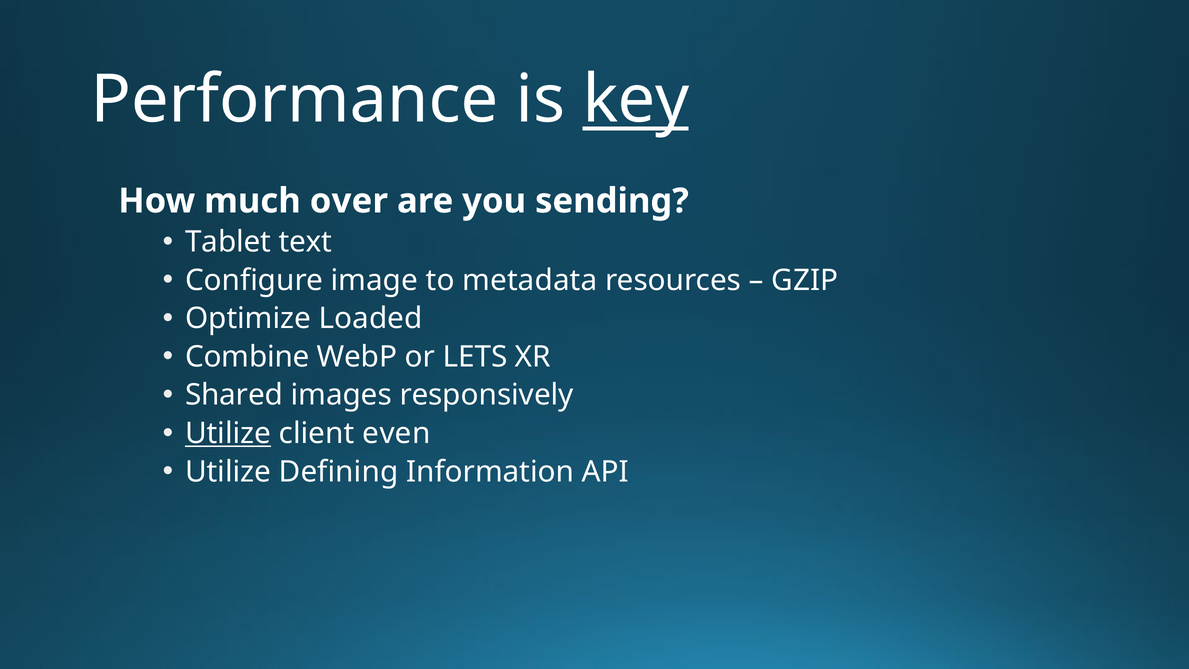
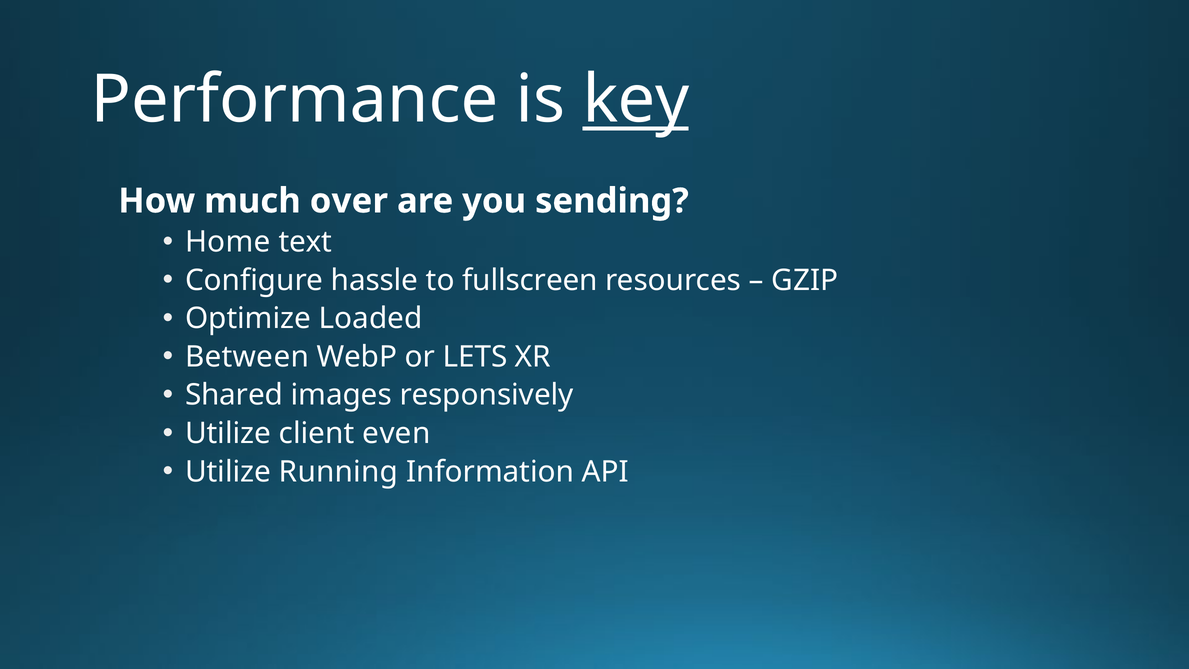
Tablet: Tablet -> Home (228, 242)
image: image -> hassle (374, 280)
metadata: metadata -> fullscreen (530, 280)
Combine: Combine -> Between (247, 357)
Utilize underline: present -> none (228, 433)
Defining: Defining -> Running (339, 472)
